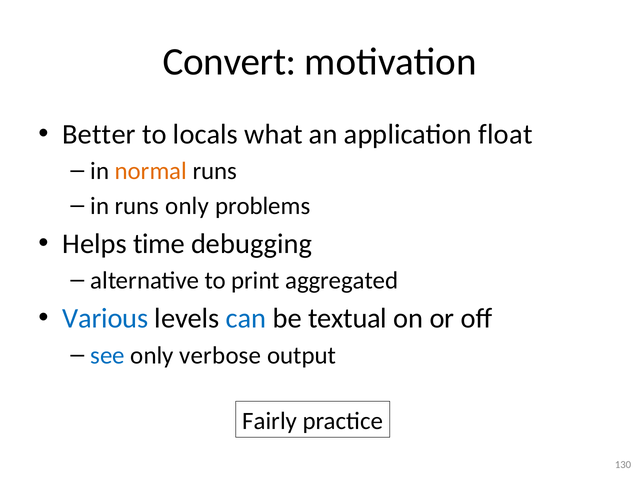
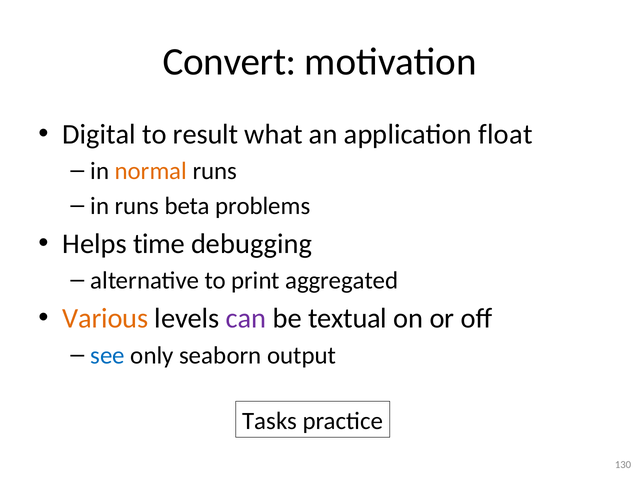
Better: Better -> Digital (99, 134)
locals: locals -> result (206, 134)
runs only: only -> beta (187, 206)
Various colour: blue -> orange (105, 319)
can colour: blue -> purple (246, 319)
verbose: verbose -> seaborn (220, 355)
Fairly: Fairly -> Tasks (270, 421)
